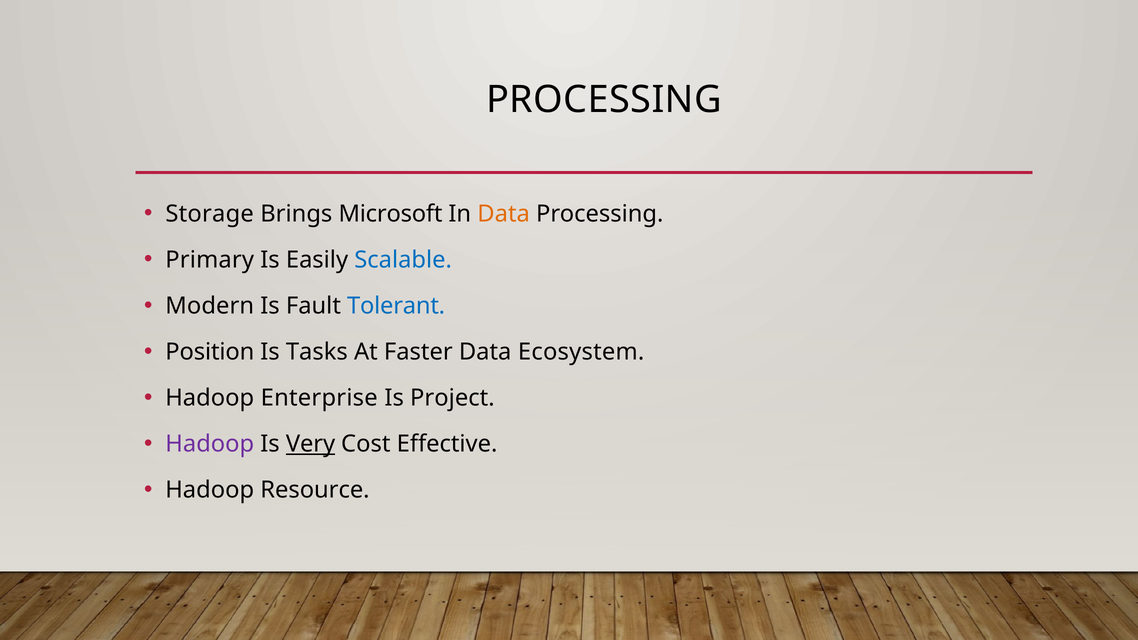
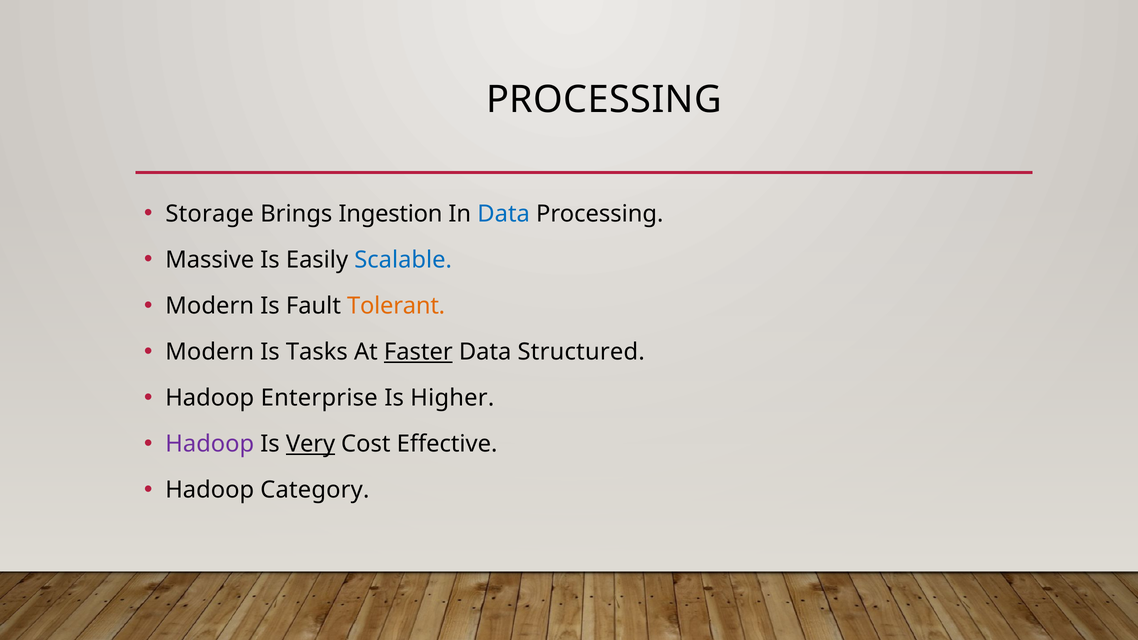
Microsoft: Microsoft -> Ingestion (390, 214)
Data colour: orange -> blue (504, 214)
Primary: Primary -> Massive (210, 260)
Tolerant colour: blue -> orange (396, 306)
Position: Position -> Modern (210, 352)
Faster underline: none -> present (418, 352)
Ecosystem: Ecosystem -> Structured (581, 352)
Project: Project -> Higher (452, 398)
Resource: Resource -> Category (315, 490)
